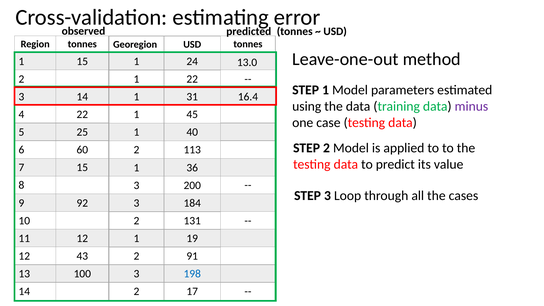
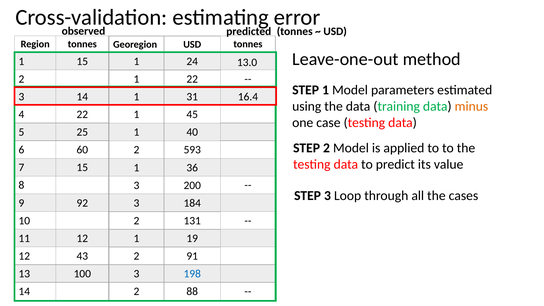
minus colour: purple -> orange (471, 106)
113: 113 -> 593 (192, 150)
17: 17 -> 88 (192, 292)
